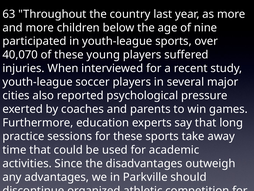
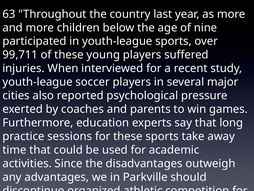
40,070: 40,070 -> 99,711 (20, 55)
